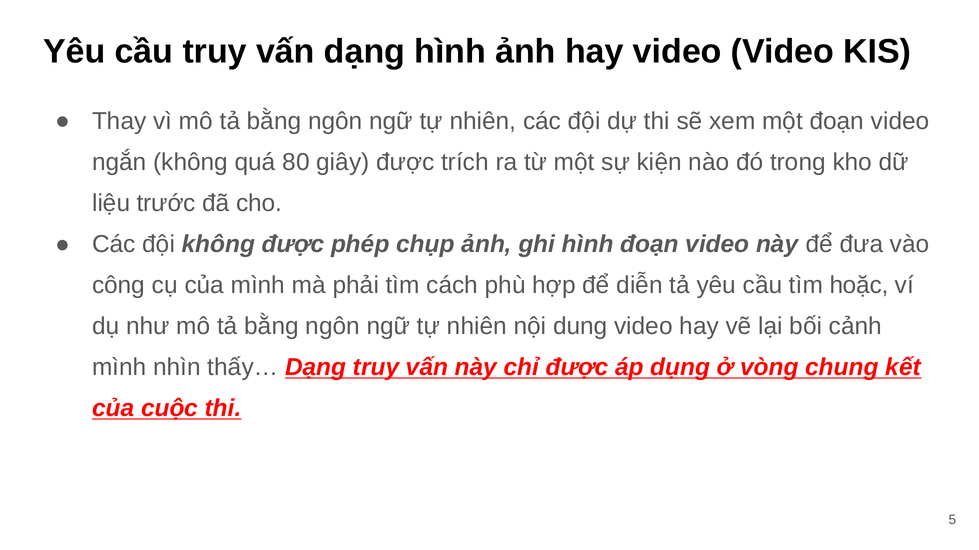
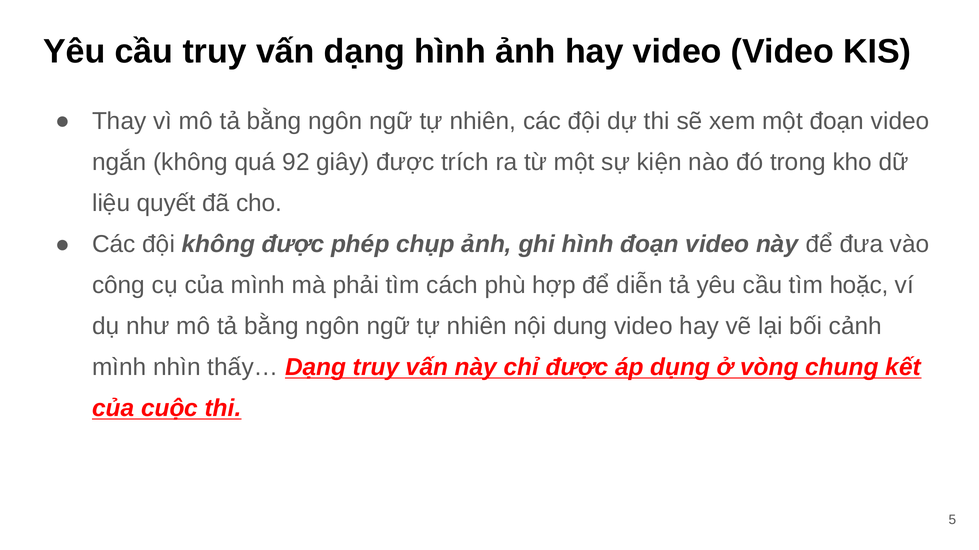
80: 80 -> 92 (296, 162)
trước: trước -> quyết (166, 203)
